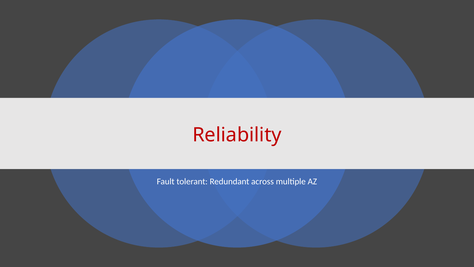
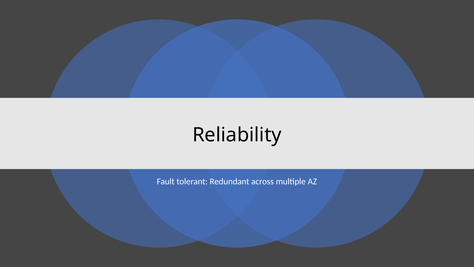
Reliability colour: red -> black (237, 135)
